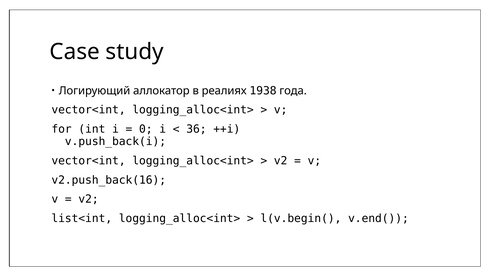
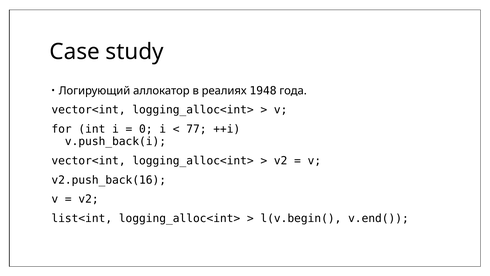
1938: 1938 -> 1948 (263, 91)
36: 36 -> 77 (196, 129)
